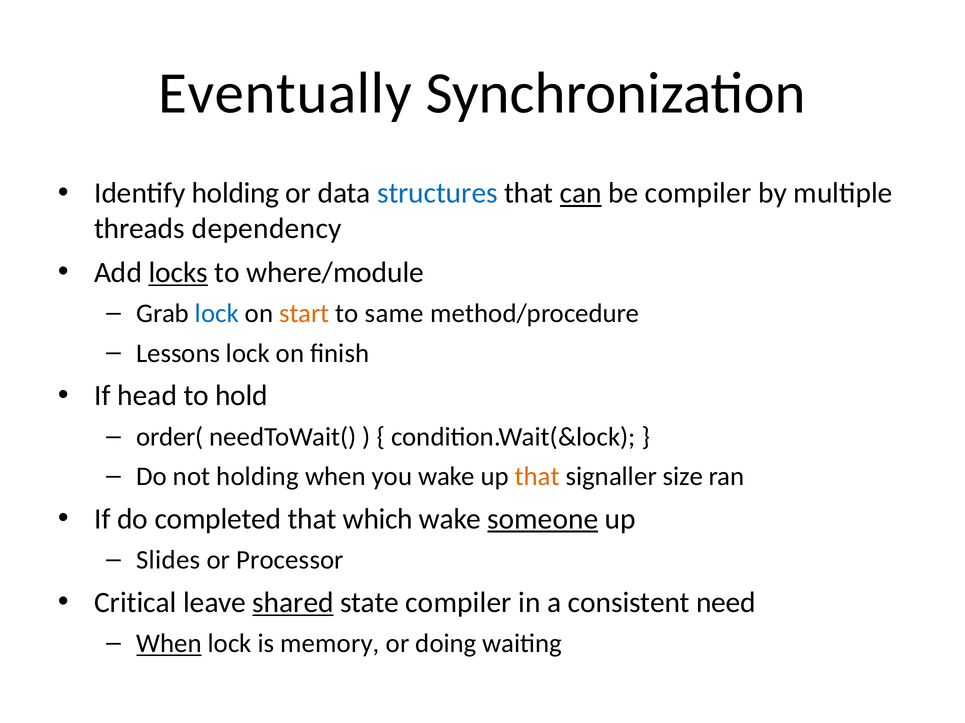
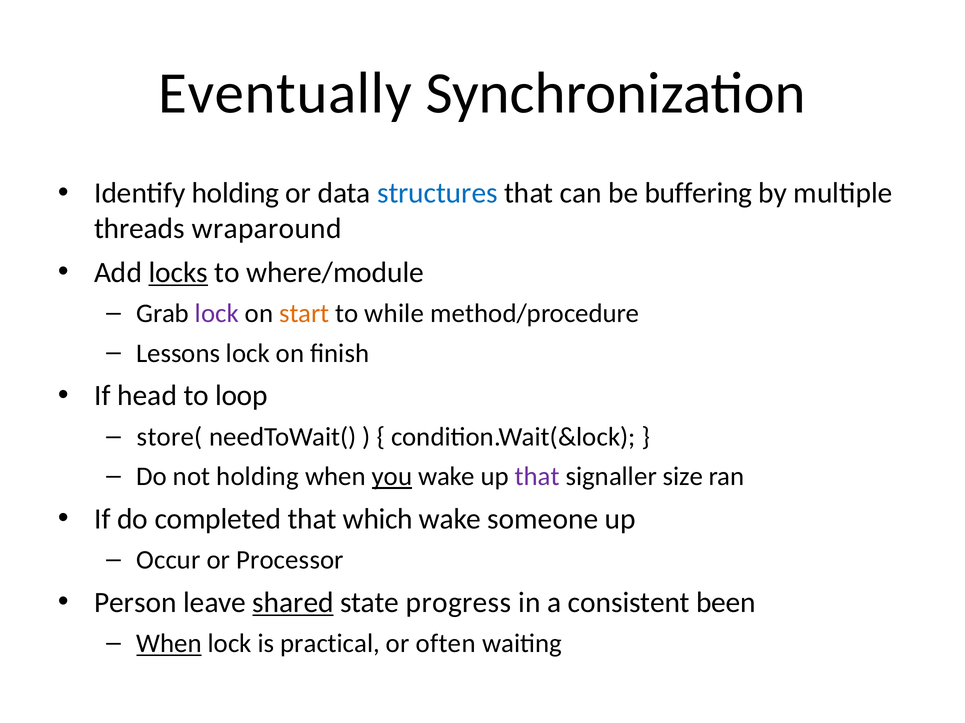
can underline: present -> none (581, 193)
be compiler: compiler -> buffering (698, 193)
dependency: dependency -> wraparound (267, 229)
lock colour: blue -> purple (217, 314)
same: same -> while (394, 314)
hold: hold -> loop (241, 396)
order(: order( -> store( (170, 437)
you underline: none -> present (392, 477)
that colour: orange -> purple (537, 477)
someone underline: present -> none (543, 520)
Slides: Slides -> Occur (168, 561)
Critical: Critical -> Person (135, 603)
state compiler: compiler -> progress (458, 603)
need: need -> been (726, 603)
memory: memory -> practical (330, 644)
doing: doing -> often (446, 644)
